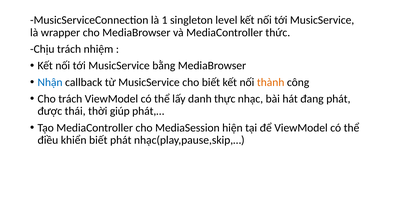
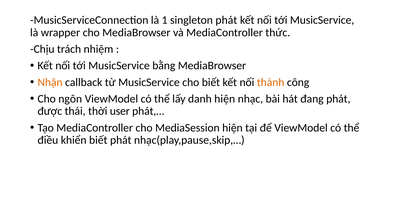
singleton level: level -> phát (226, 20)
Nhận colour: blue -> orange (50, 82)
Cho trách: trách -> ngôn (70, 99)
danh thực: thực -> hiện (225, 99)
giúp: giúp -> user (120, 111)
